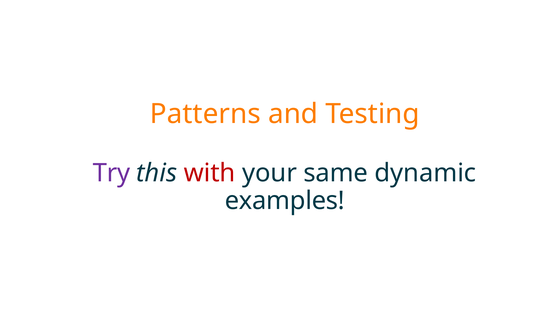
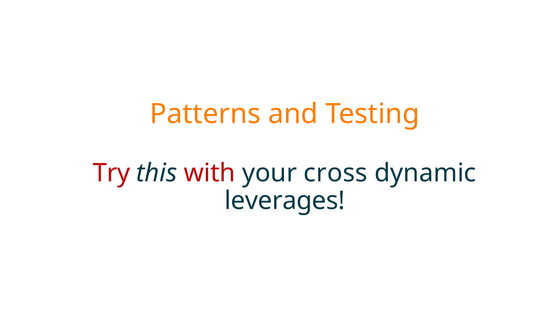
Try colour: purple -> red (111, 173)
same: same -> cross (336, 173)
examples: examples -> leverages (285, 201)
